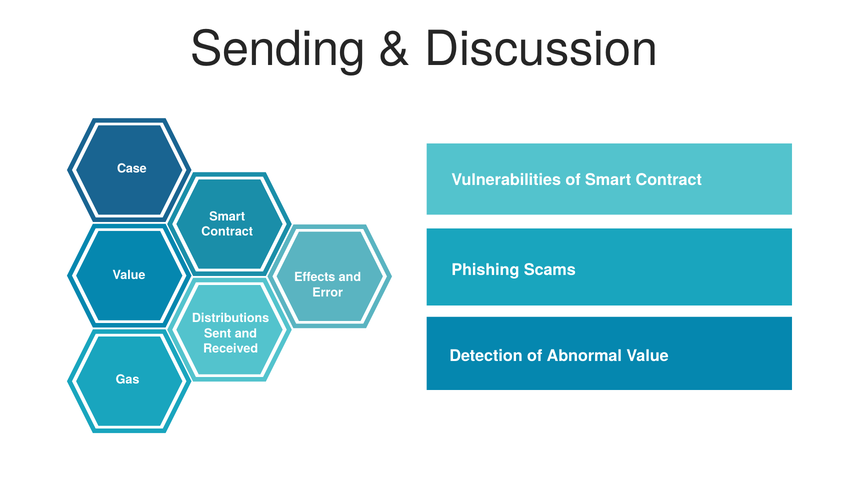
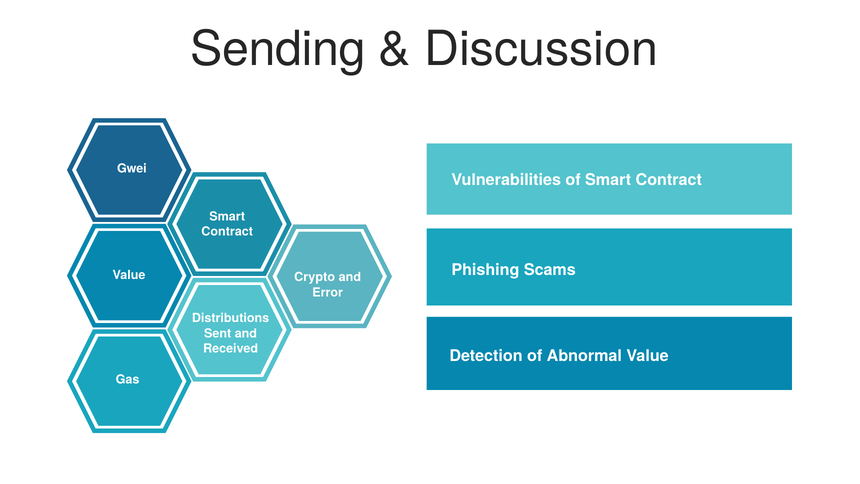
Case: Case -> Gwei (132, 168)
Effects: Effects -> Crypto (315, 277)
